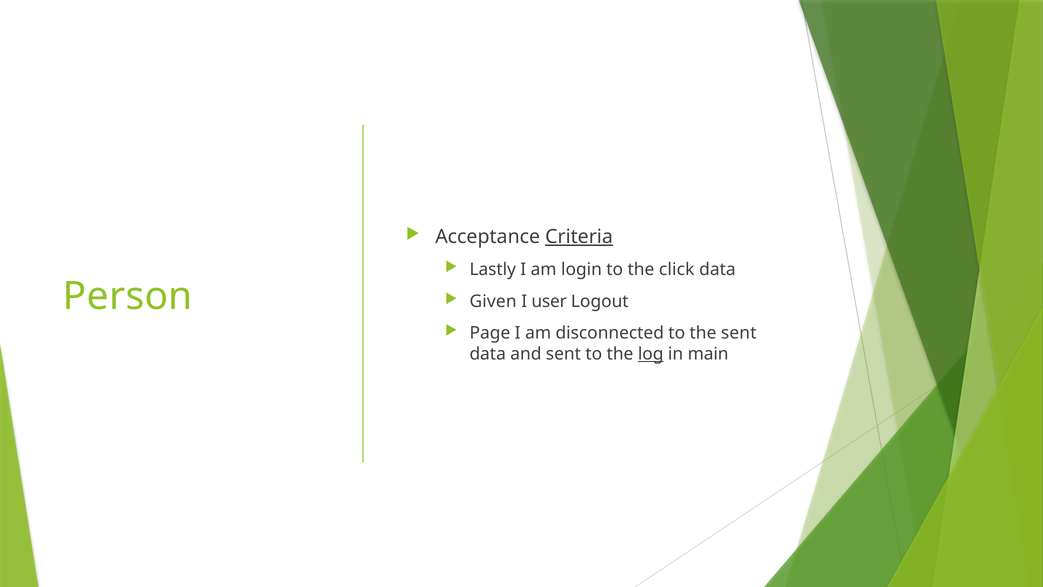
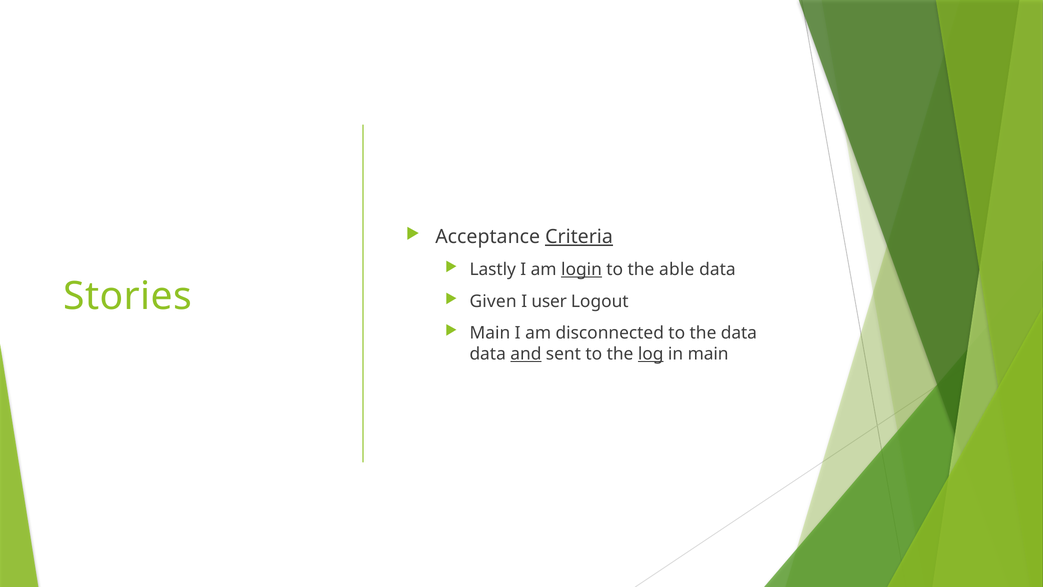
login underline: none -> present (581, 270)
click: click -> able (677, 270)
Person: Person -> Stories (128, 296)
Page: Page -> Main (490, 333)
the sent: sent -> data (739, 333)
and underline: none -> present (526, 354)
